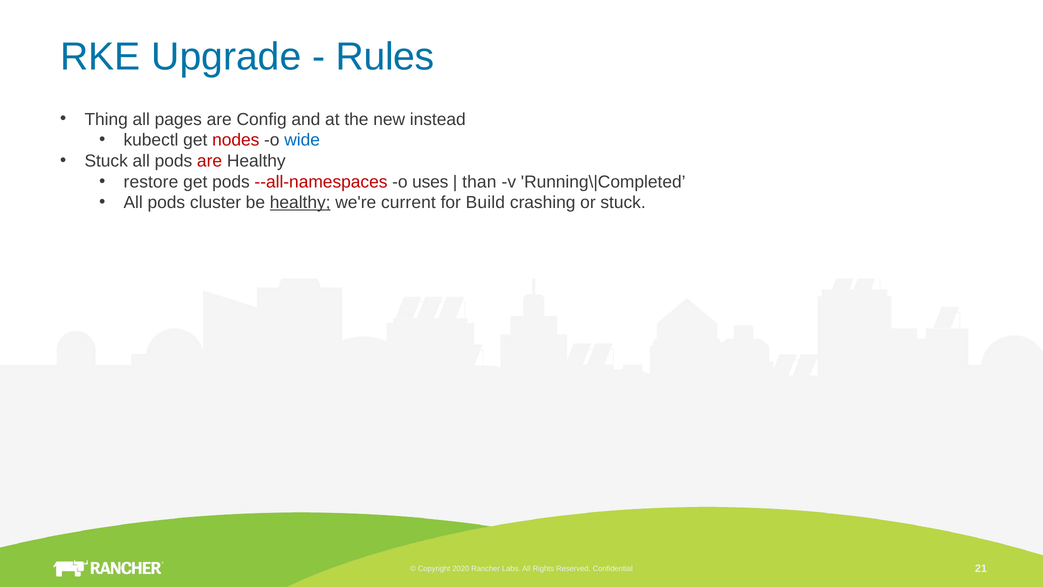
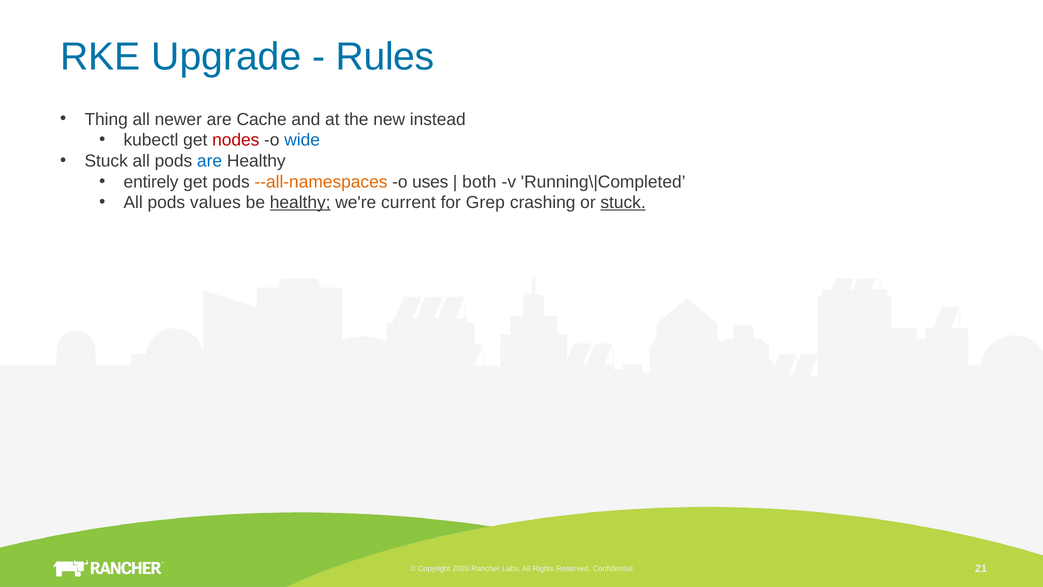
pages: pages -> newer (178, 119)
Config: Config -> Cache (262, 119)
are colour: red -> blue (210, 161)
restore: restore -> entirely (151, 182)
--all-namespaces colour: red -> orange (321, 182)
than: than -> both (479, 182)
cluster: cluster -> values (215, 203)
Build: Build -> Grep (485, 203)
stuck underline: none -> present (623, 203)
